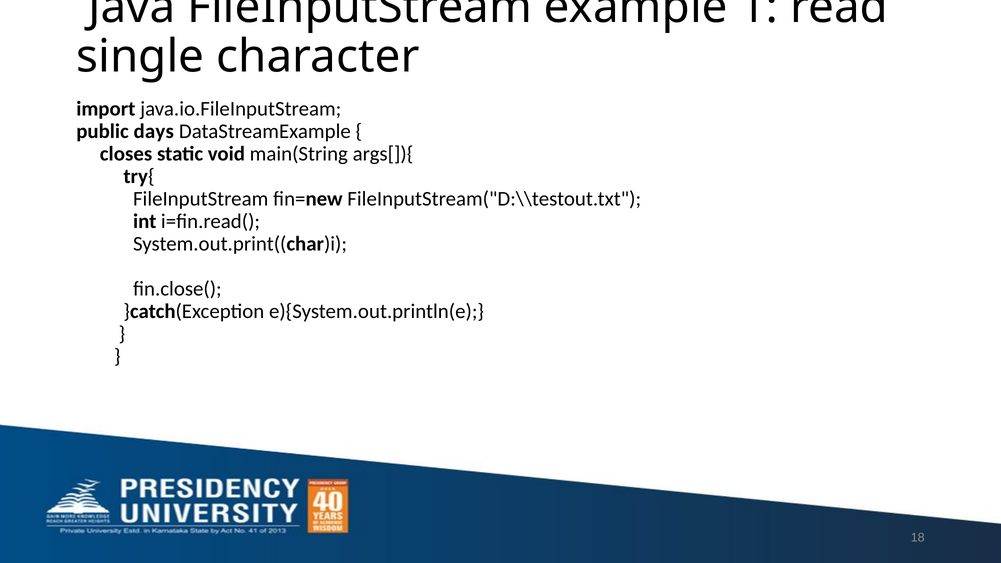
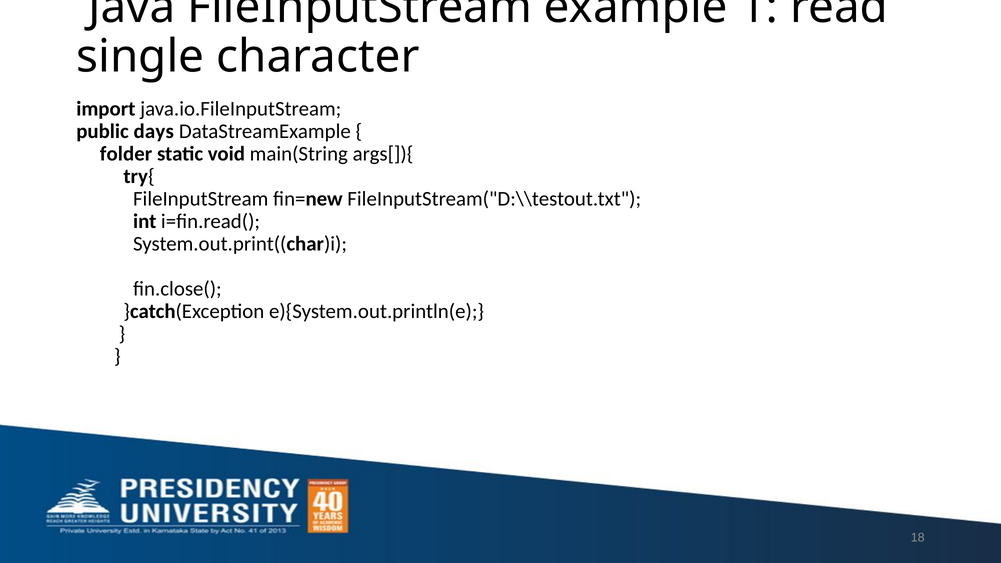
closes: closes -> folder (126, 154)
